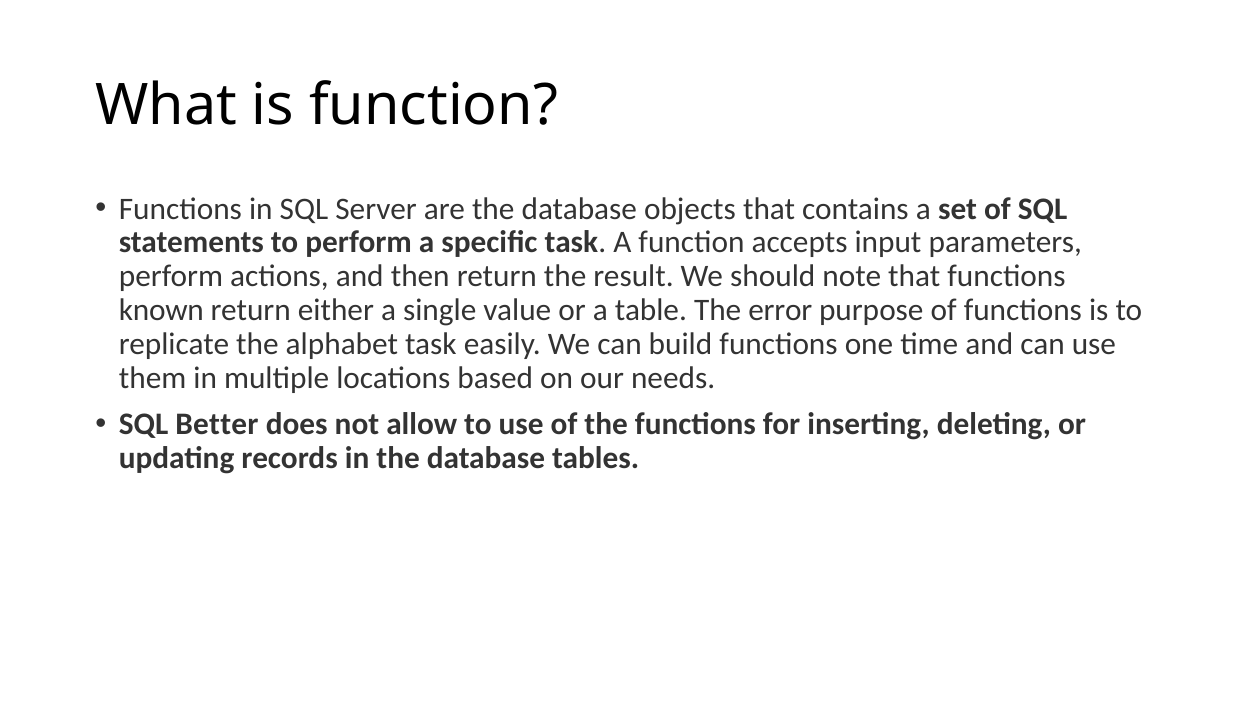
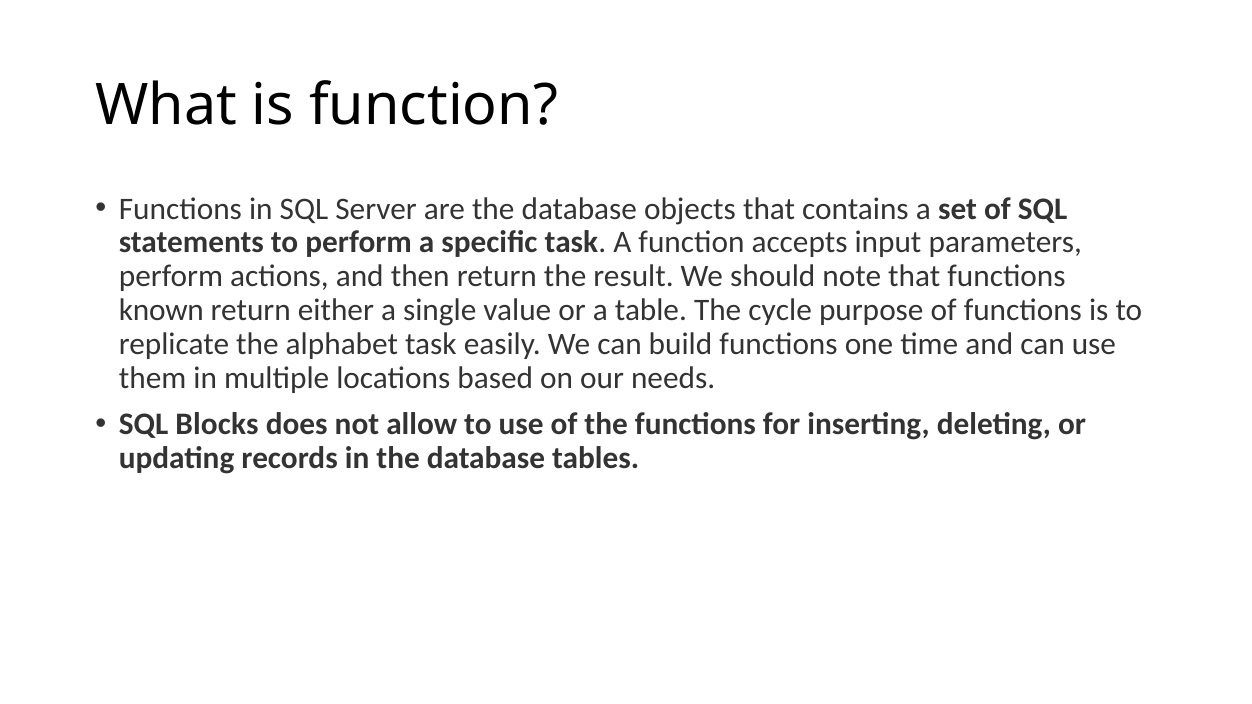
error: error -> cycle (780, 310)
Better: Better -> Blocks (217, 425)
